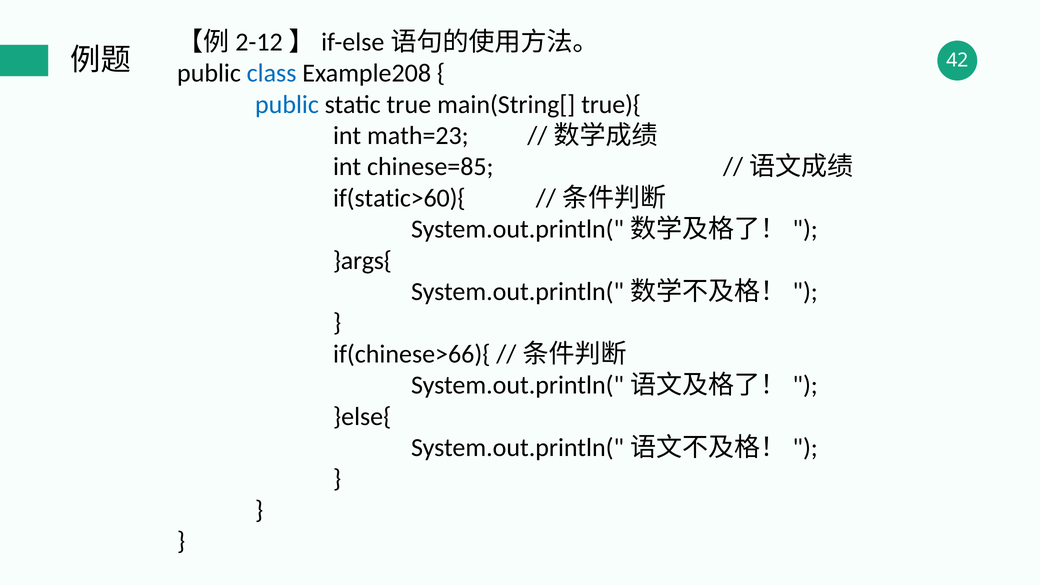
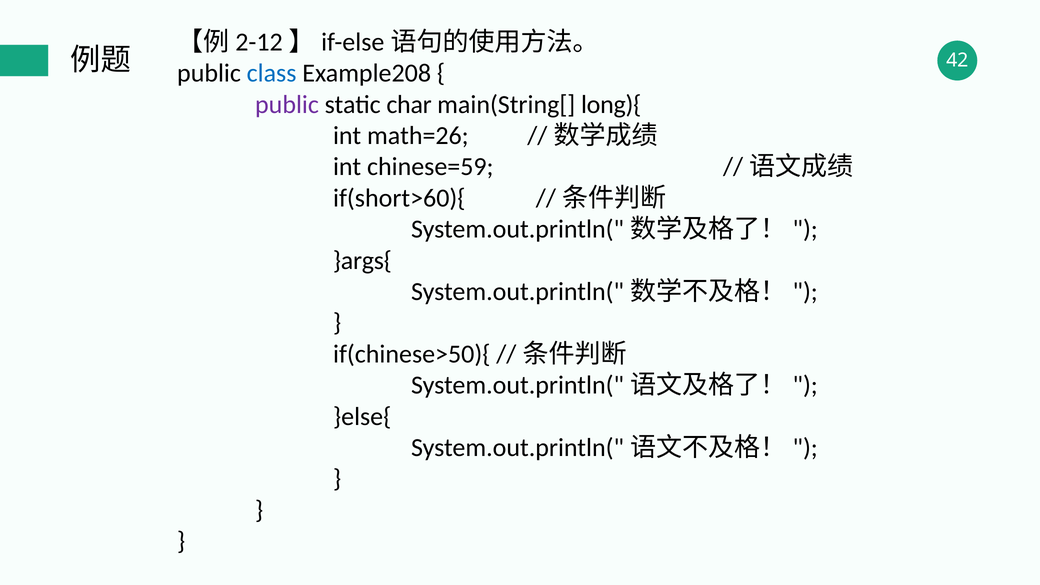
public colour: blue -> purple (287, 104)
true: true -> char (409, 104)
true){: true){ -> long){ (611, 104)
math=23: math=23 -> math=26 (418, 136)
chinese=85: chinese=85 -> chinese=59 (430, 167)
if(static>60){: if(static>60){ -> if(short>60){ (399, 198)
if(chinese>66){: if(chinese>66){ -> if(chinese>50){ (412, 354)
